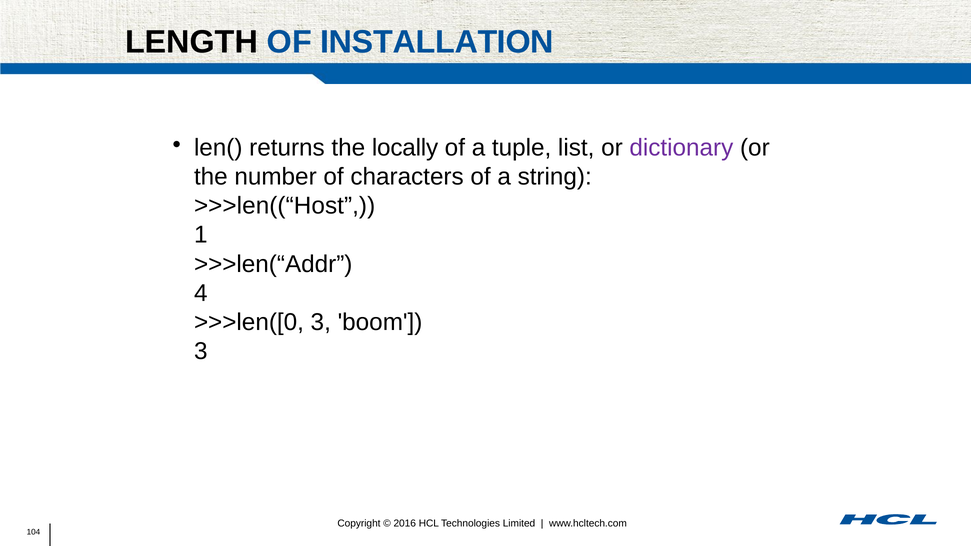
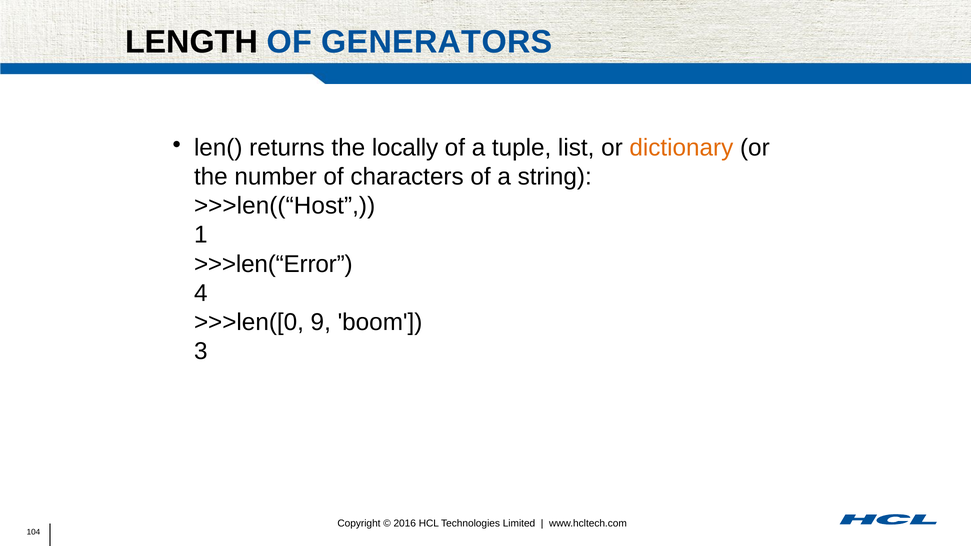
INSTALLATION: INSTALLATION -> GENERATORS (437, 42)
dictionary colour: purple -> orange (681, 148)
>>>len(“Addr: >>>len(“Addr -> >>>len(“Error (273, 264)
>>>len([0 3: 3 -> 9 (321, 322)
